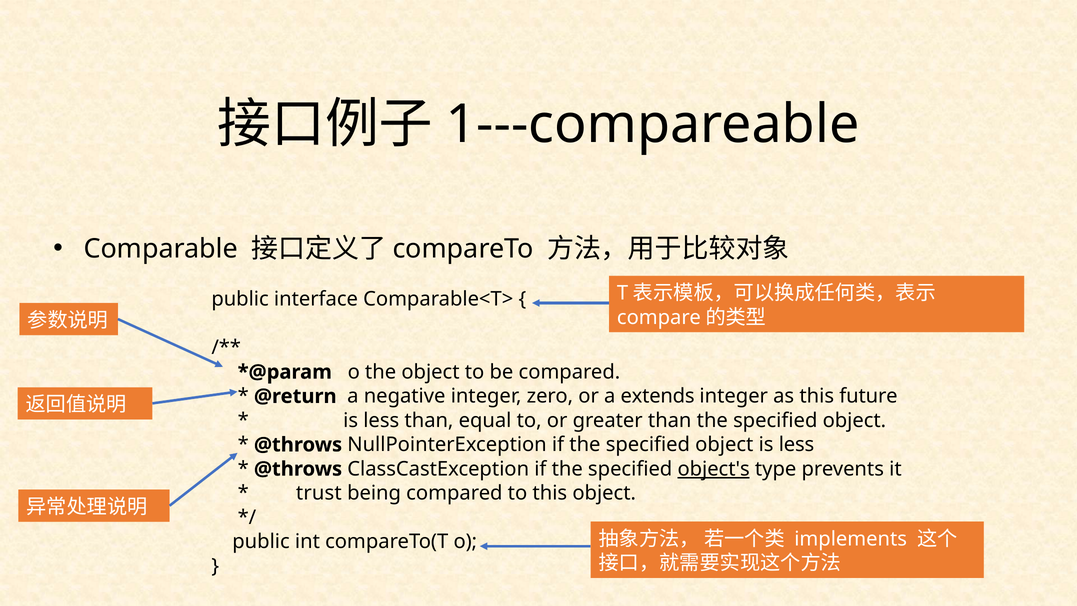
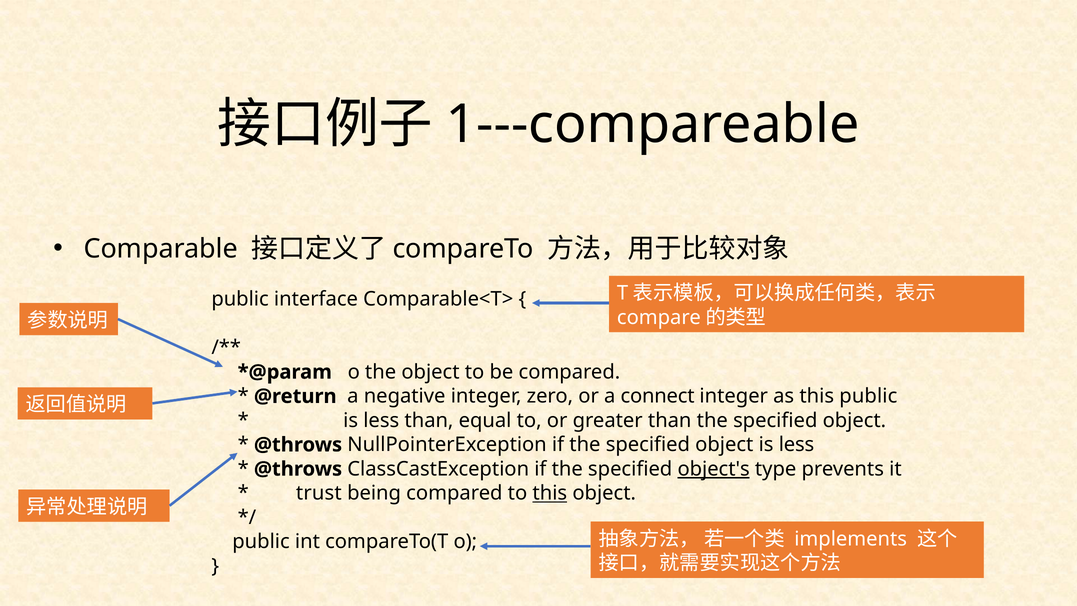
extends: extends -> connect (658, 396)
this future: future -> public (868, 396)
this underline: none -> present (550, 493)
